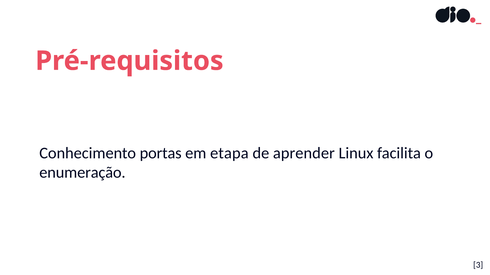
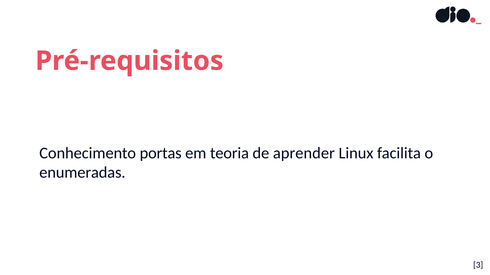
etapa: etapa -> teoria (229, 153)
enumeração: enumeração -> enumeradas (82, 173)
